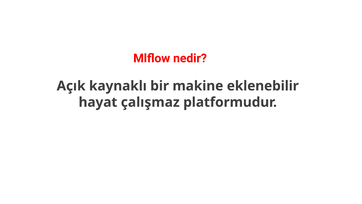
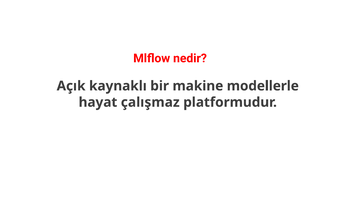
eklenebilir: eklenebilir -> modellerle (263, 86)
